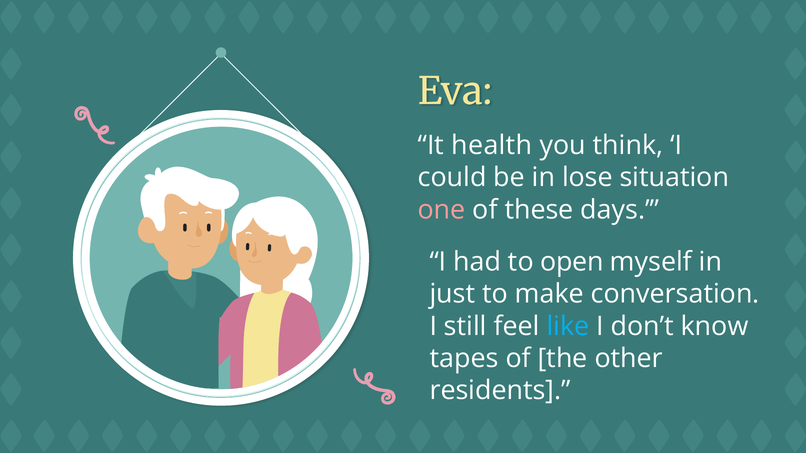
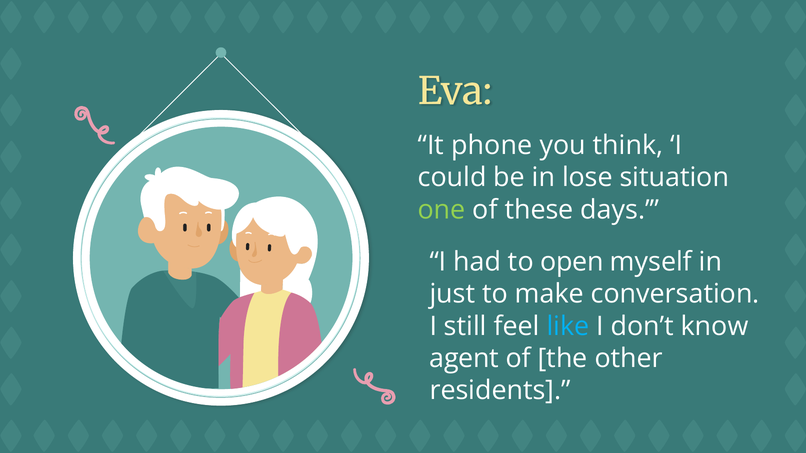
health: health -> phone (492, 145)
one colour: pink -> light green (442, 210)
tapes: tapes -> agent (464, 359)
